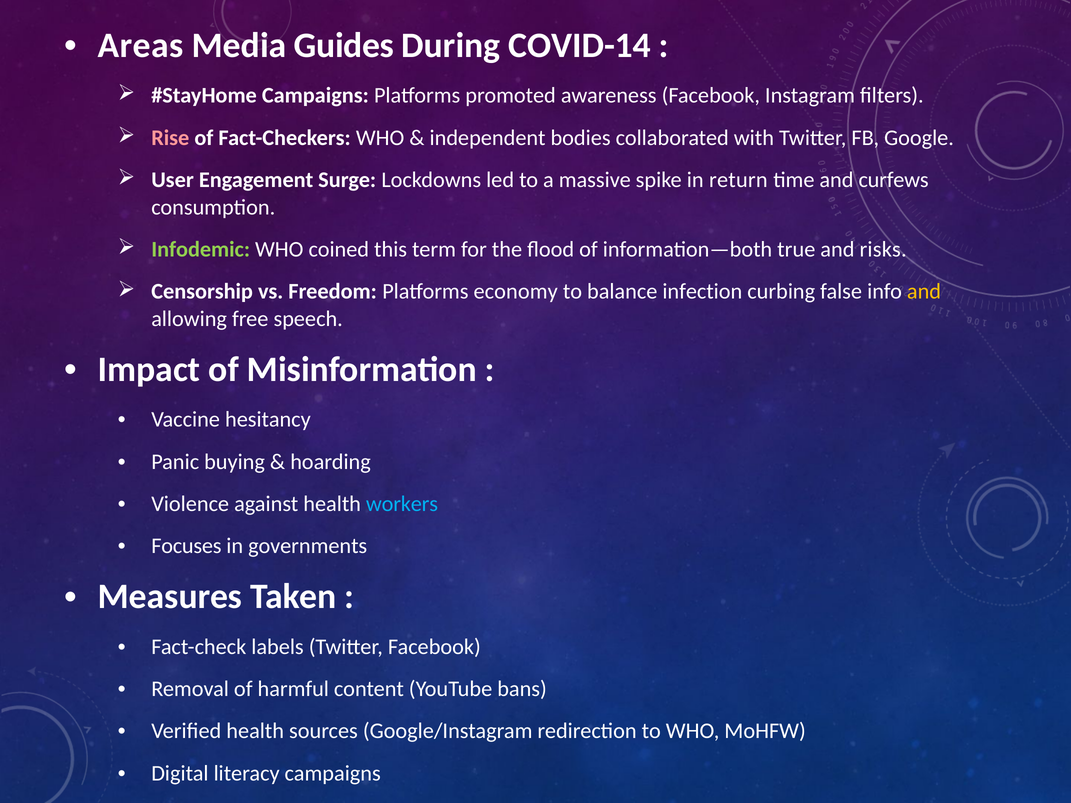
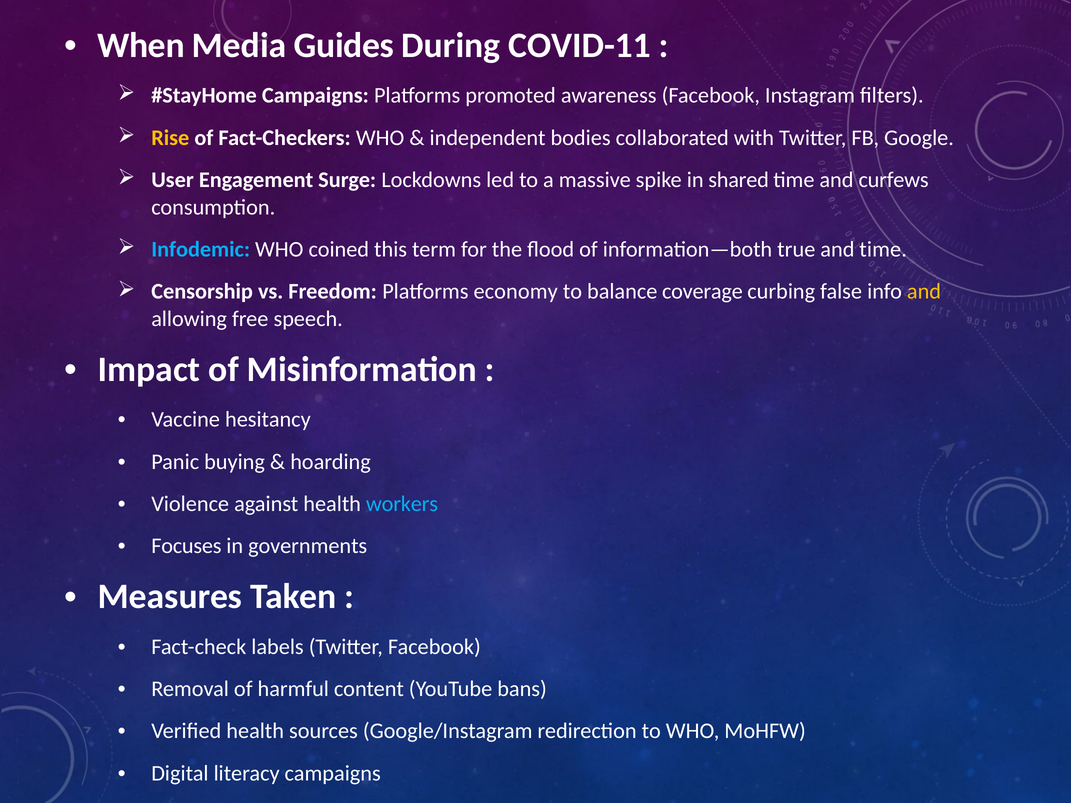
Areas: Areas -> When (141, 45)
COVID-14: COVID-14 -> COVID-11 (580, 45)
Rise colour: pink -> yellow (170, 138)
return: return -> shared (739, 180)
Infodemic colour: light green -> light blue (201, 249)
and risks: risks -> time (883, 249)
infection: infection -> coverage (702, 292)
